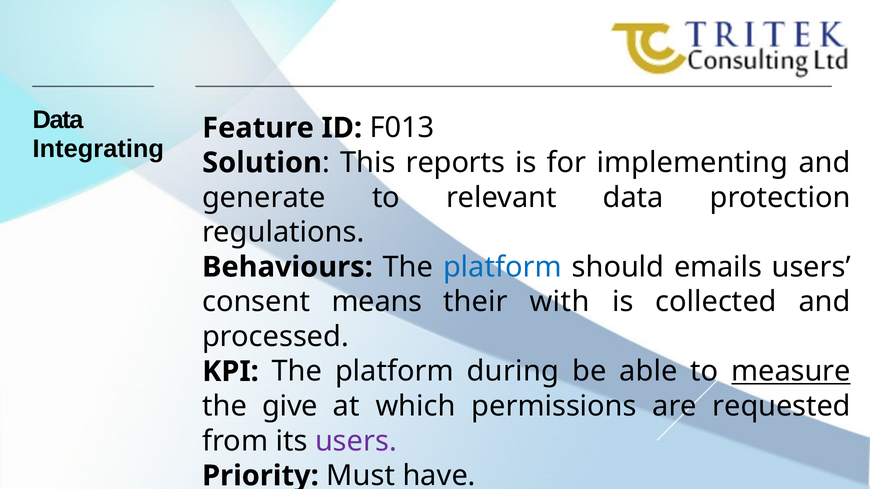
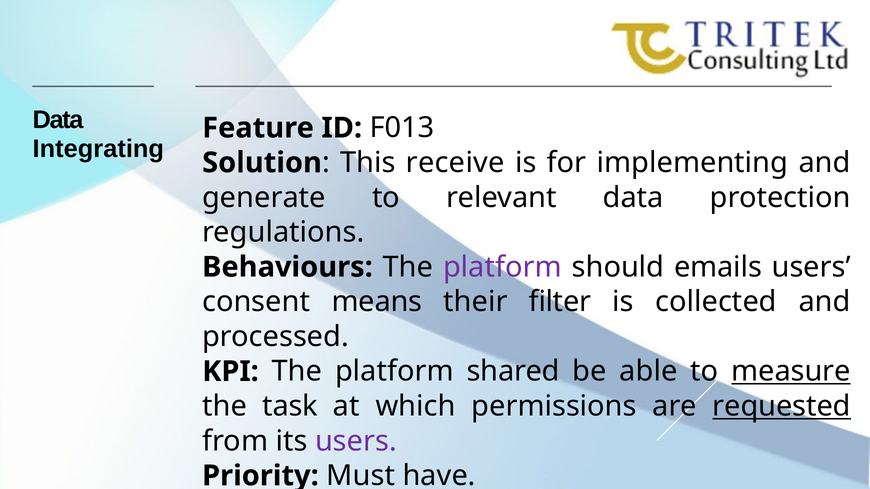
reports: reports -> receive (455, 163)
platform colour: blue -> purple (502, 267)
with: with -> filter (560, 302)
during: during -> shared (513, 372)
give: give -> task (290, 406)
requested underline: none -> present (782, 406)
